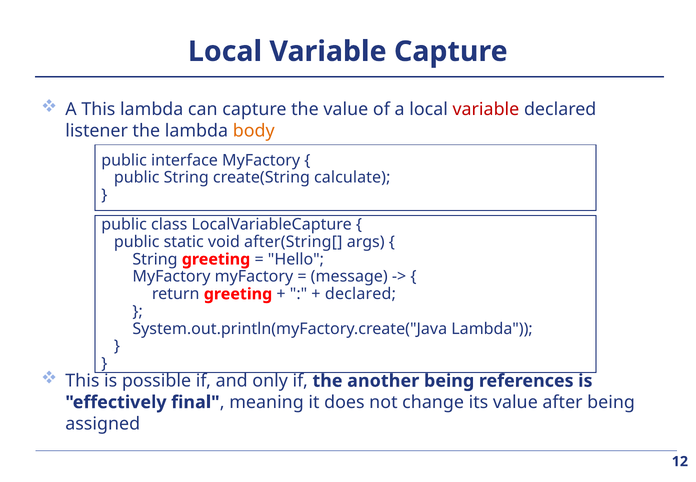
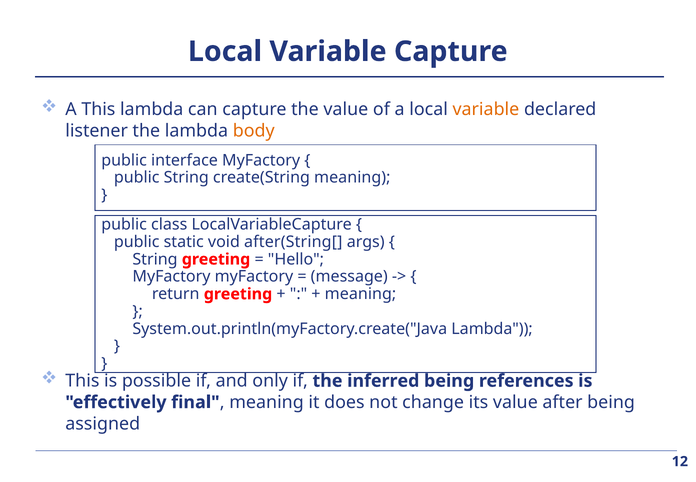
variable colour: red -> orange (486, 109)
create(String calculate: calculate -> meaning (352, 178)
declared: declared -> meaning (361, 294)
another: another -> inferred (383, 381)
